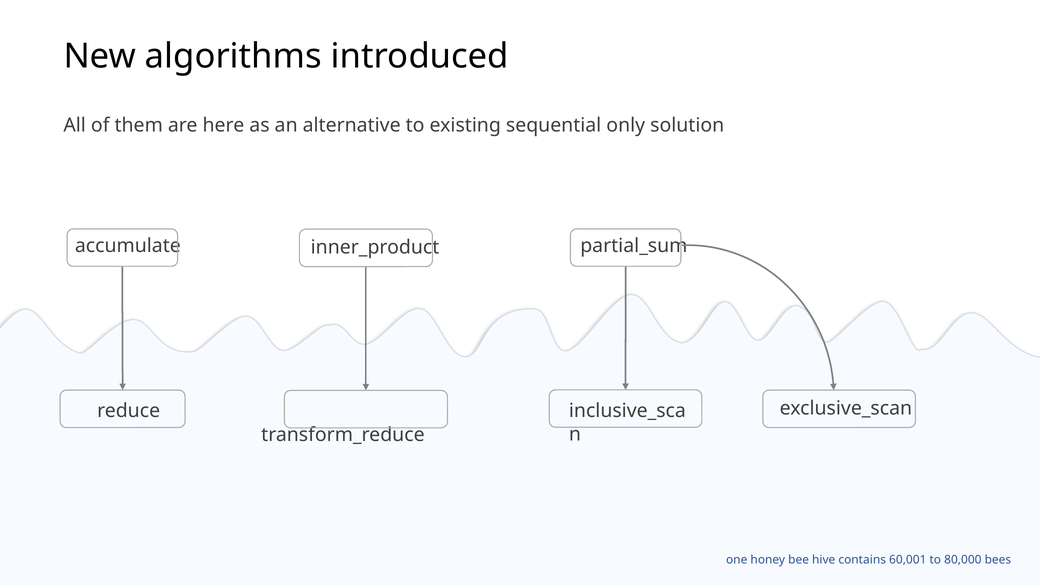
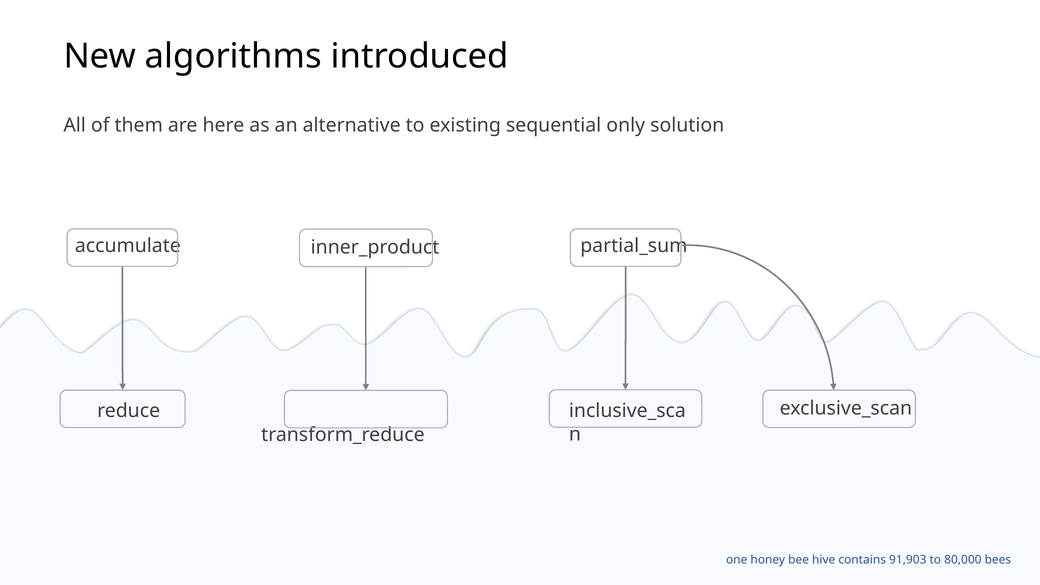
60,001: 60,001 -> 91,903 (908, 560)
